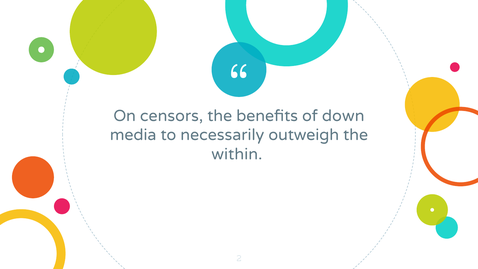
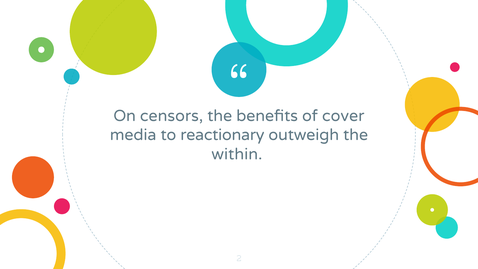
down: down -> cover (343, 116)
necessarily: necessarily -> reactionary (222, 135)
